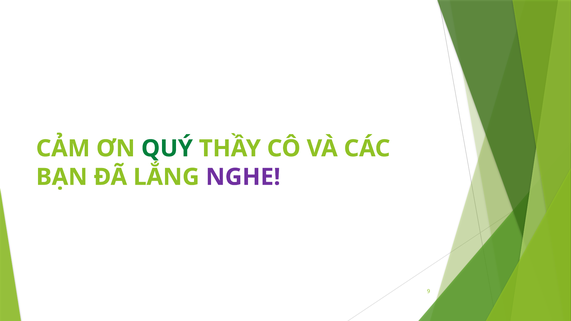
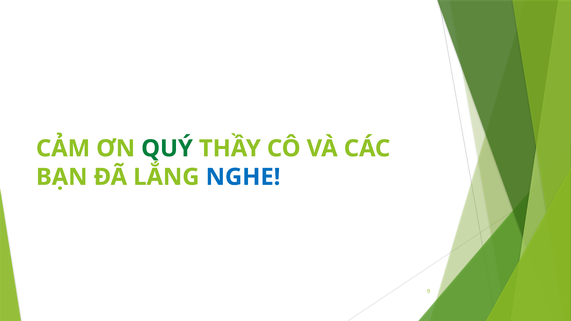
NGHE colour: purple -> blue (243, 177)
